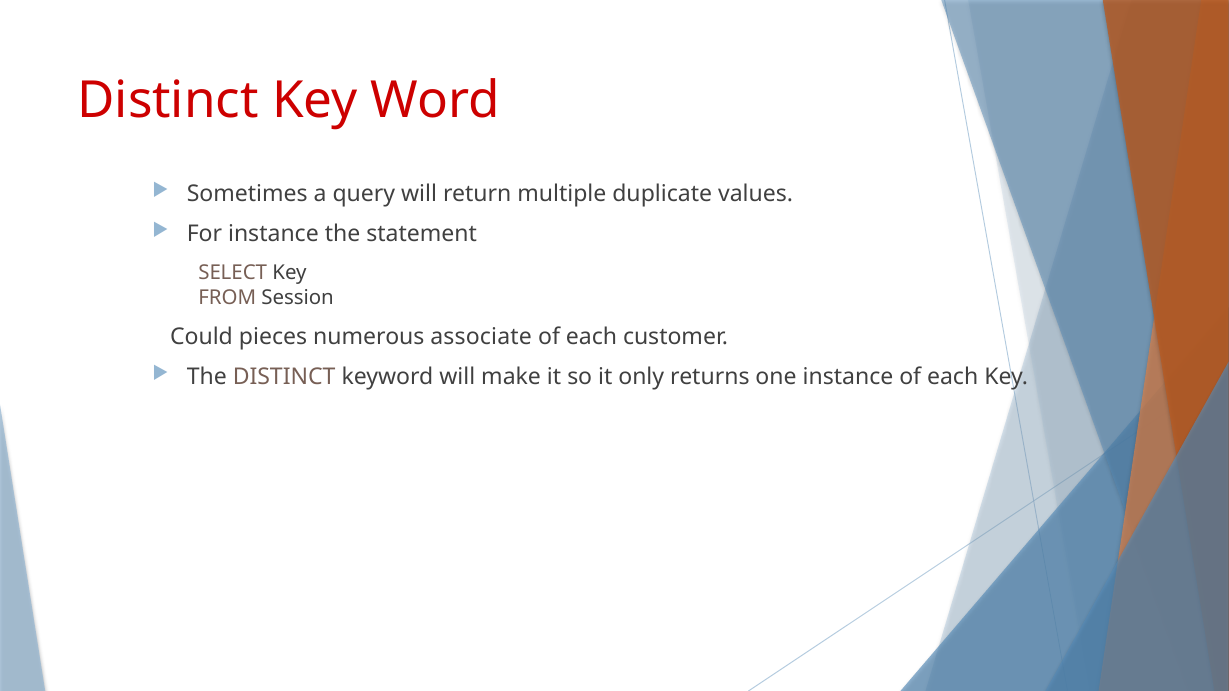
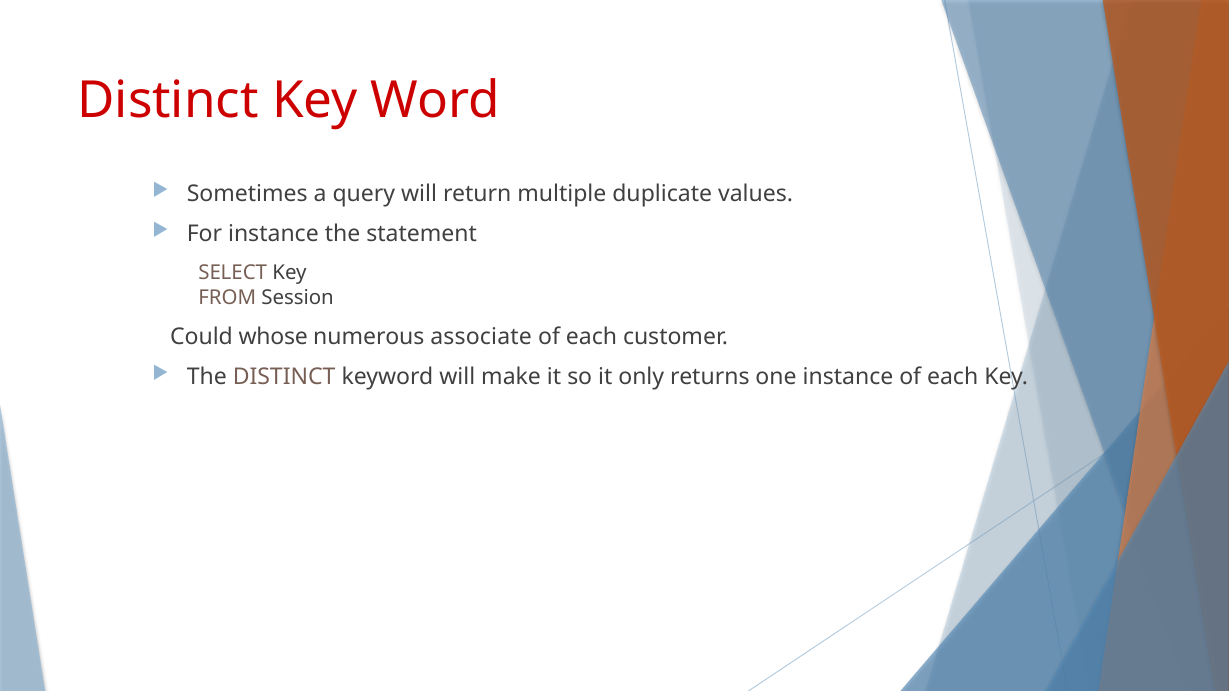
pieces: pieces -> whose (273, 337)
